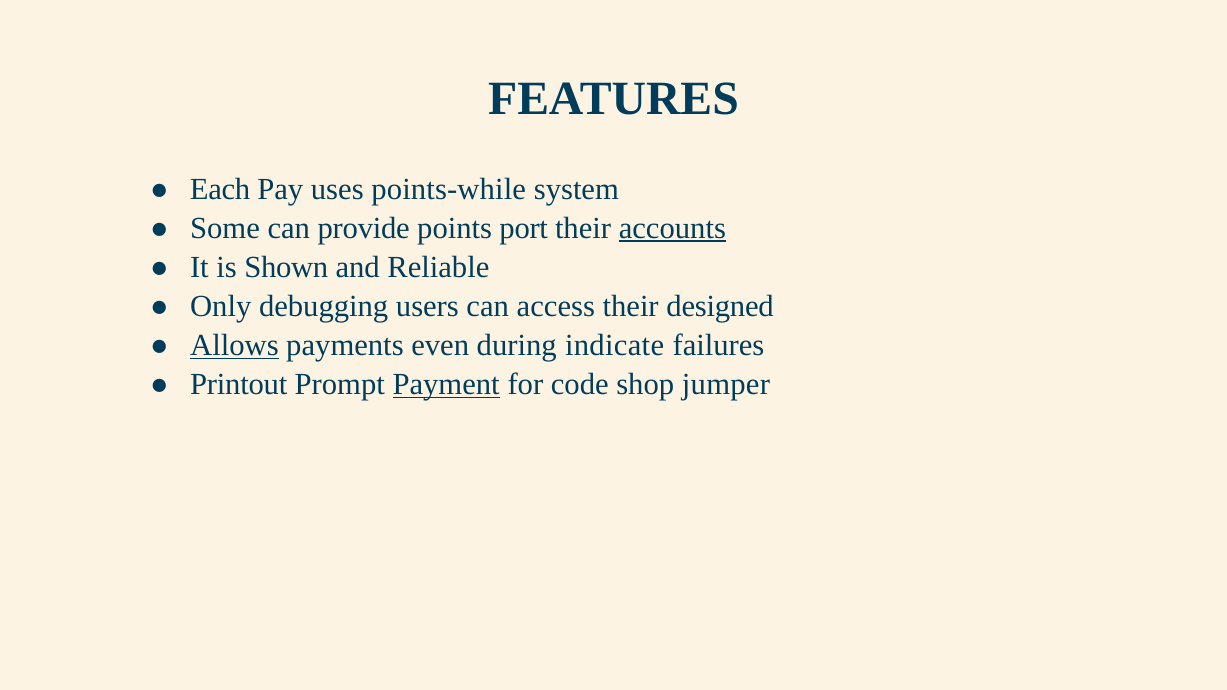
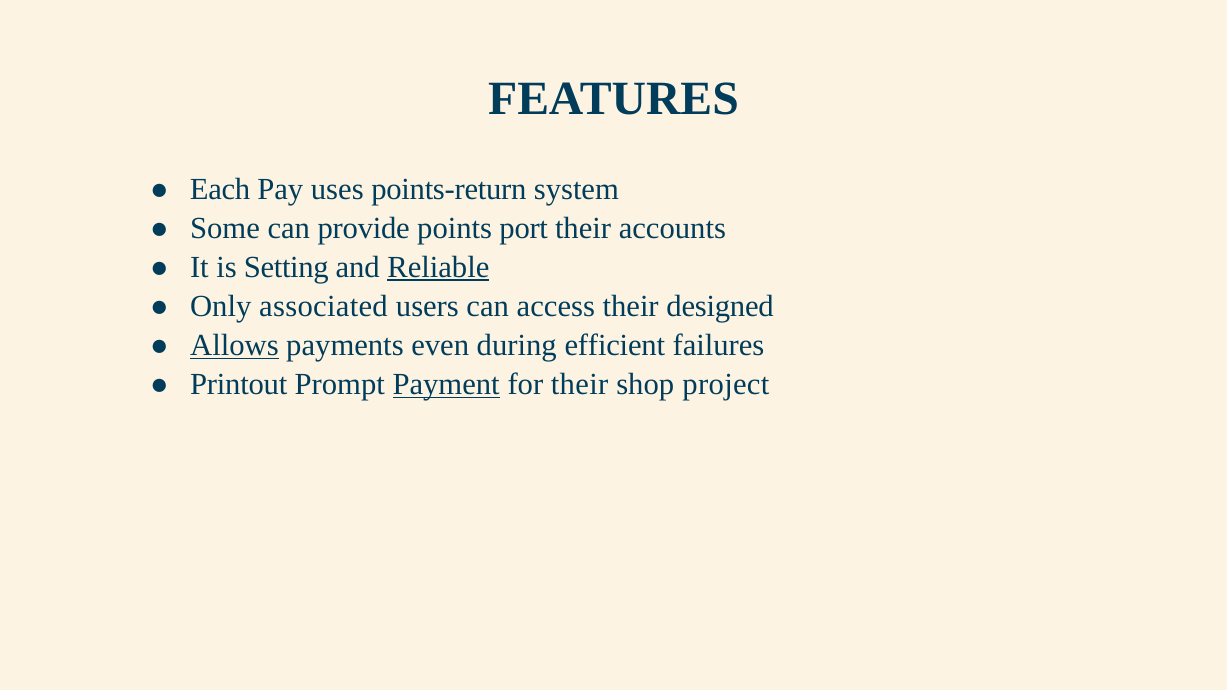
points-while: points-while -> points-return (449, 189)
accounts underline: present -> none (672, 228)
Shown: Shown -> Setting (286, 267)
Reliable underline: none -> present (438, 267)
debugging: debugging -> associated (323, 306)
indicate: indicate -> efficient (615, 345)
for code: code -> their (580, 384)
jumper: jumper -> project (726, 384)
